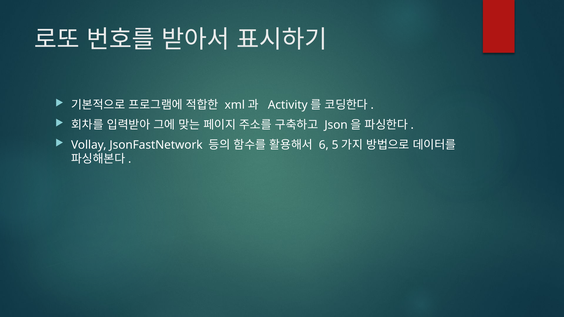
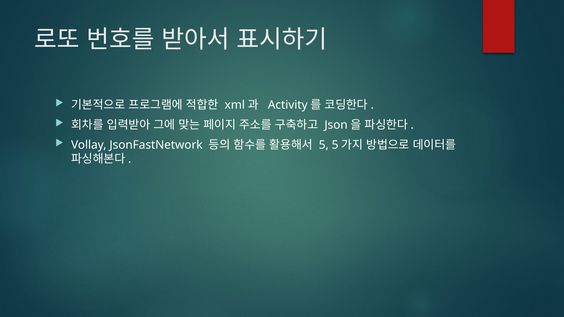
6: 6 -> 5 (324, 145)
